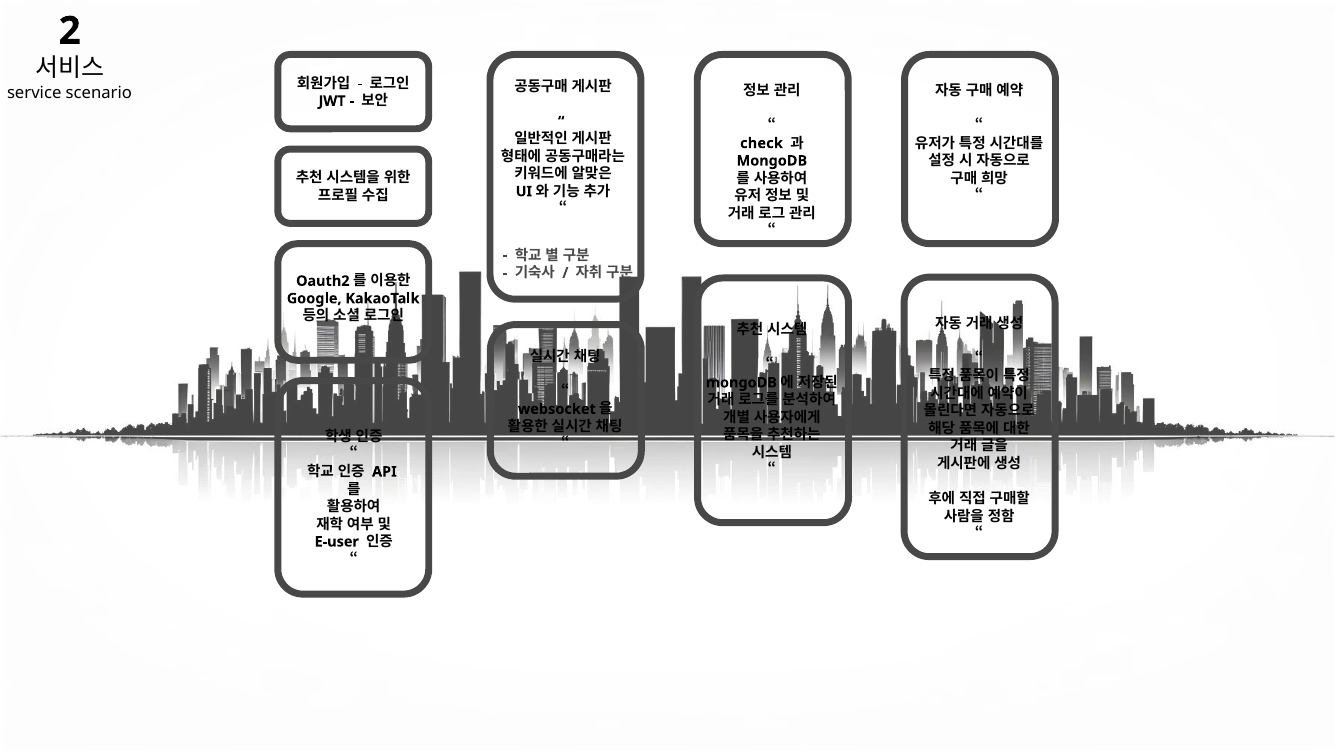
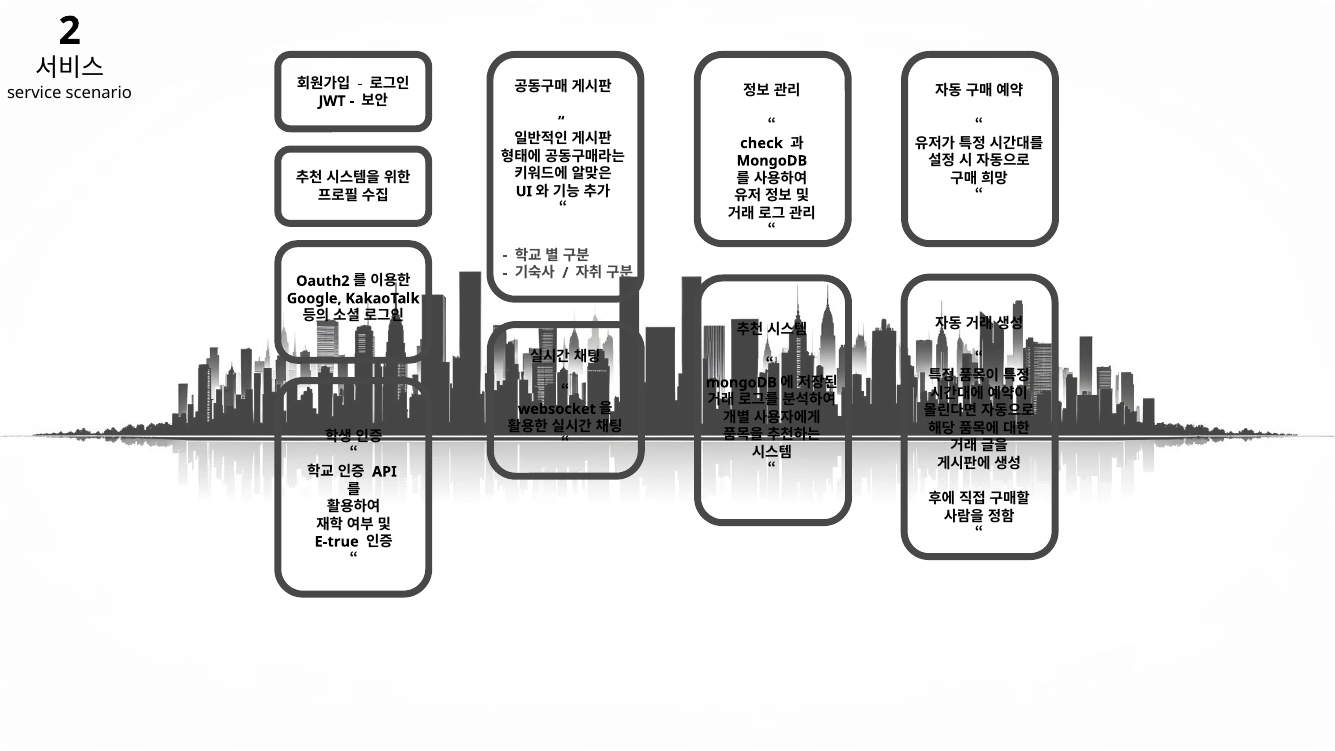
E-user: E-user -> E-true (337, 542)
